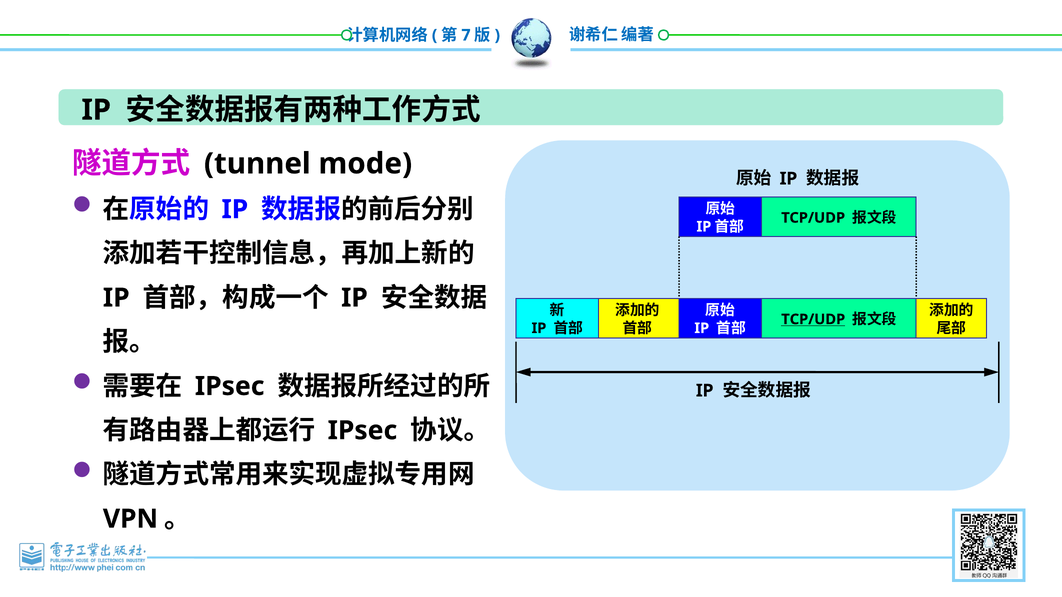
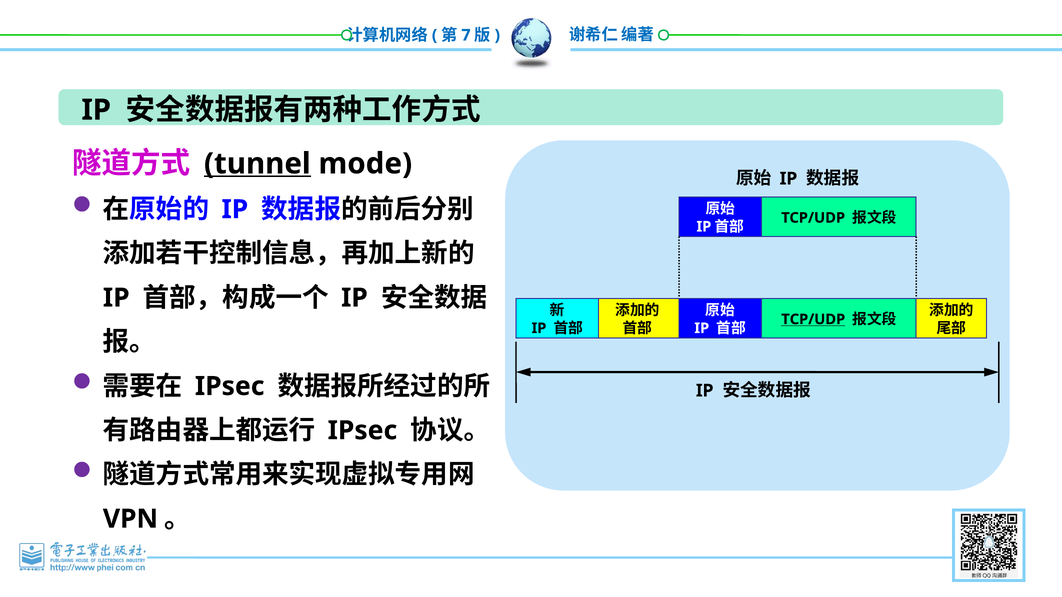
tunnel underline: none -> present (257, 164)
